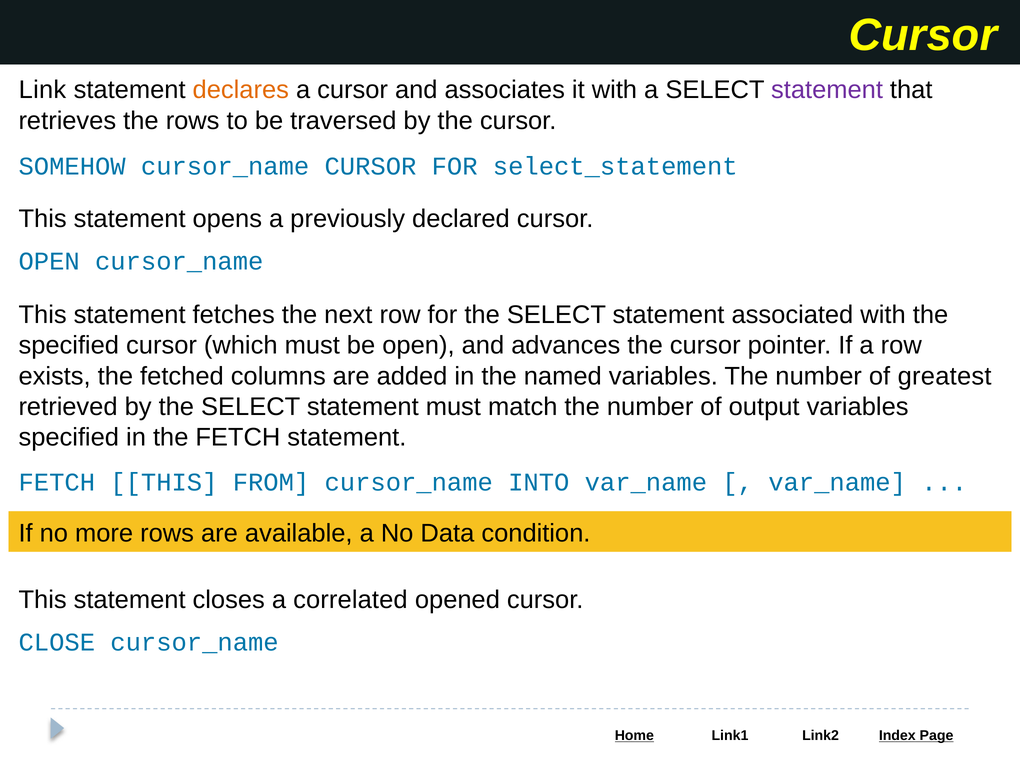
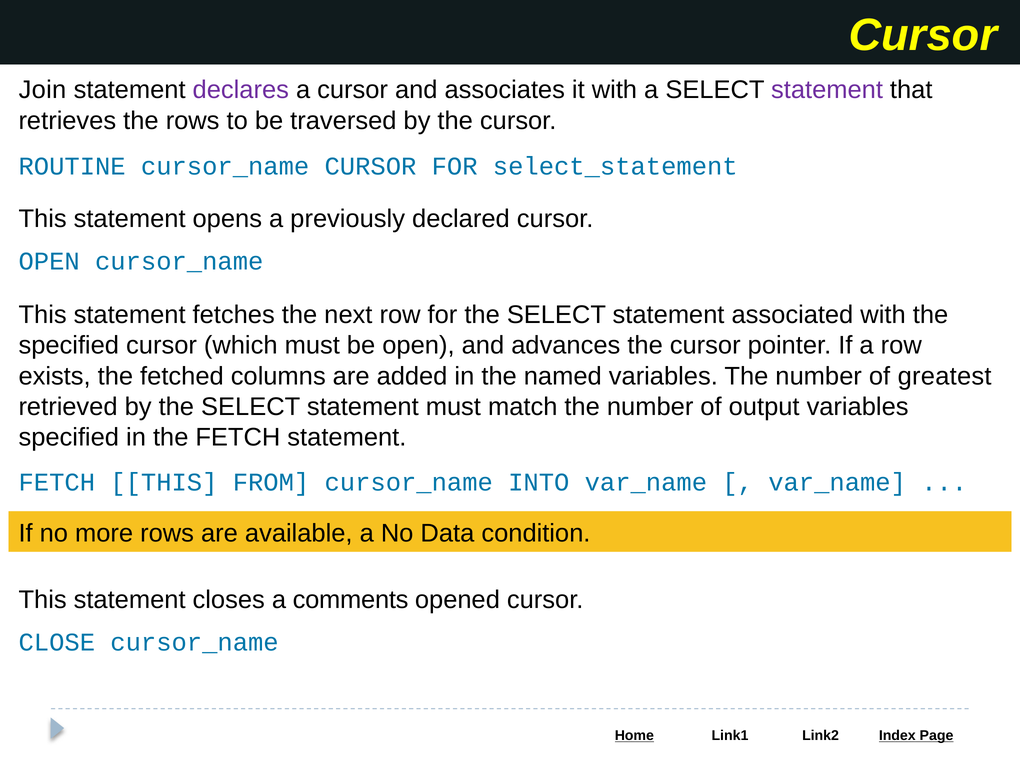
Link: Link -> Join (42, 90)
declares colour: orange -> purple (241, 90)
SOMEHOW: SOMEHOW -> ROUTINE (72, 167)
correlated: correlated -> comments (351, 600)
